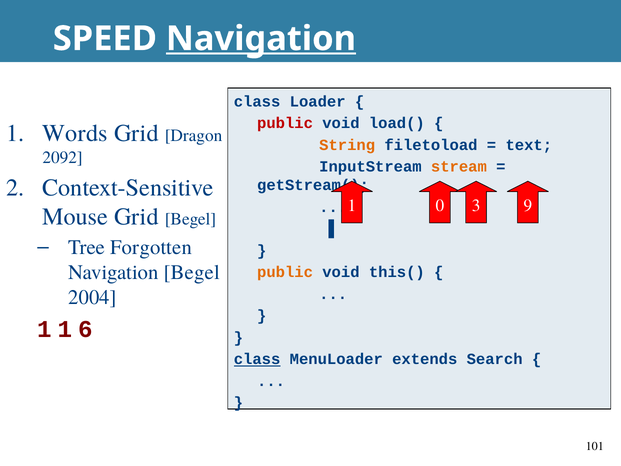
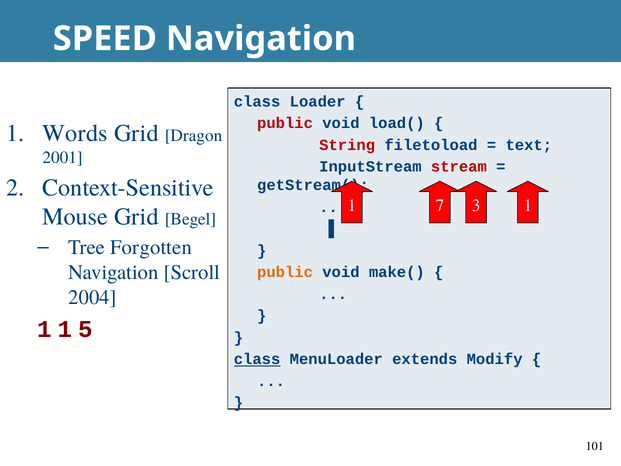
Navigation underline: present -> none (261, 39)
String colour: orange -> red (347, 145)
2092: 2092 -> 2001 (63, 158)
stream colour: orange -> red (459, 167)
0: 0 -> 7 (440, 206)
3 9: 9 -> 1 (528, 206)
Navigation Begel: Begel -> Scroll (192, 272)
this(: this( -> make( (397, 272)
6: 6 -> 5 (85, 329)
Search: Search -> Modify (495, 359)
